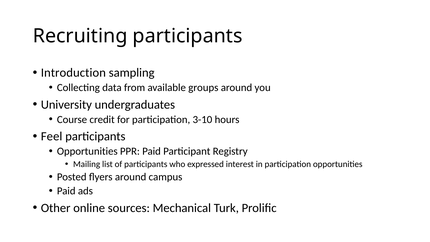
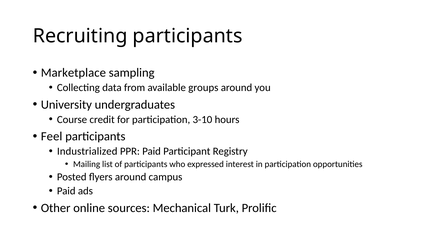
Introduction: Introduction -> Marketplace (73, 73)
Opportunities: Opportunities -> Industrialized (87, 151)
